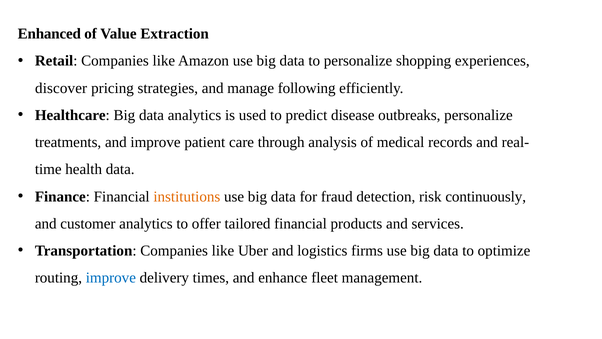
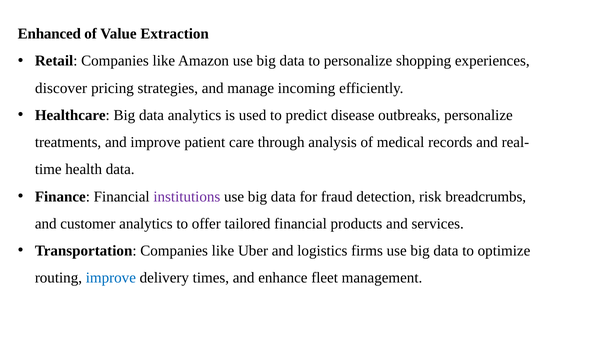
following: following -> incoming (307, 88)
institutions colour: orange -> purple (187, 196)
continuously: continuously -> breadcrumbs (486, 196)
